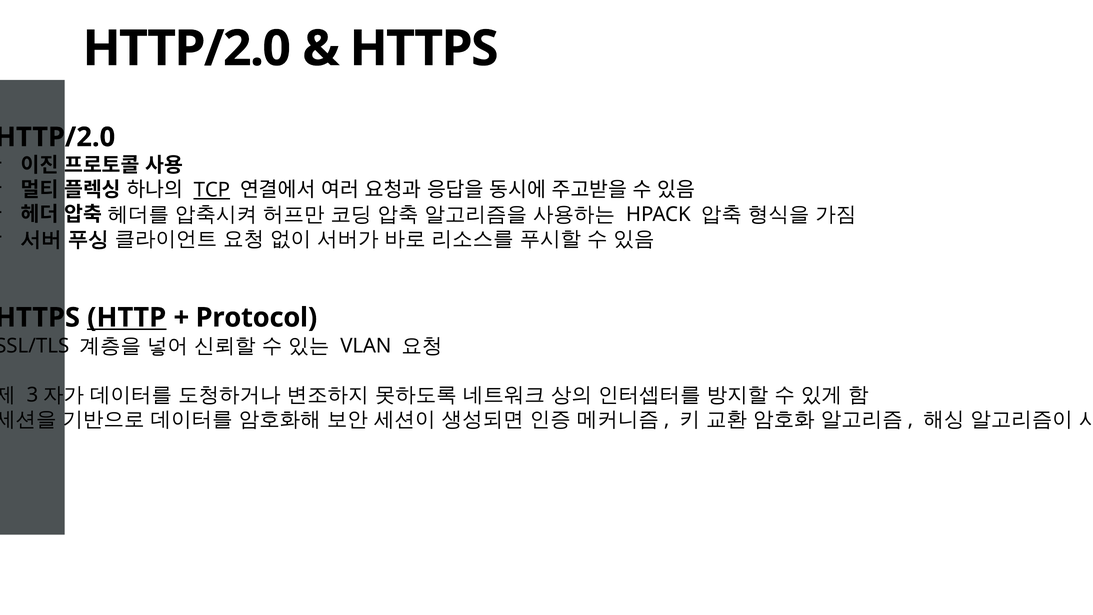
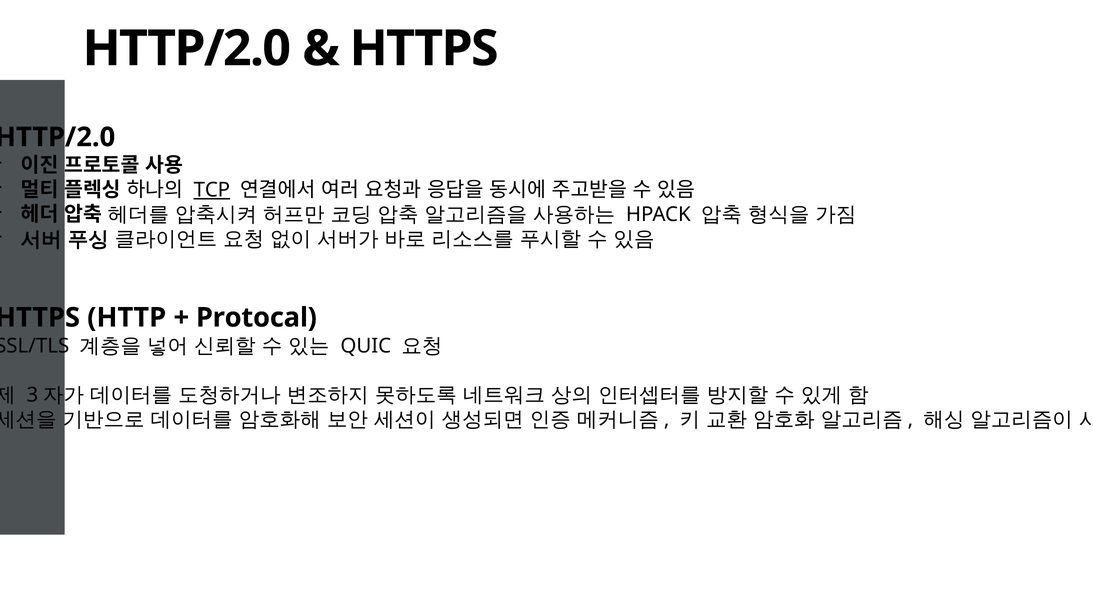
HTTP underline: present -> none (127, 317)
Protocol: Protocol -> Protocal (256, 317)
VLAN: VLAN -> QUIC (366, 346)
